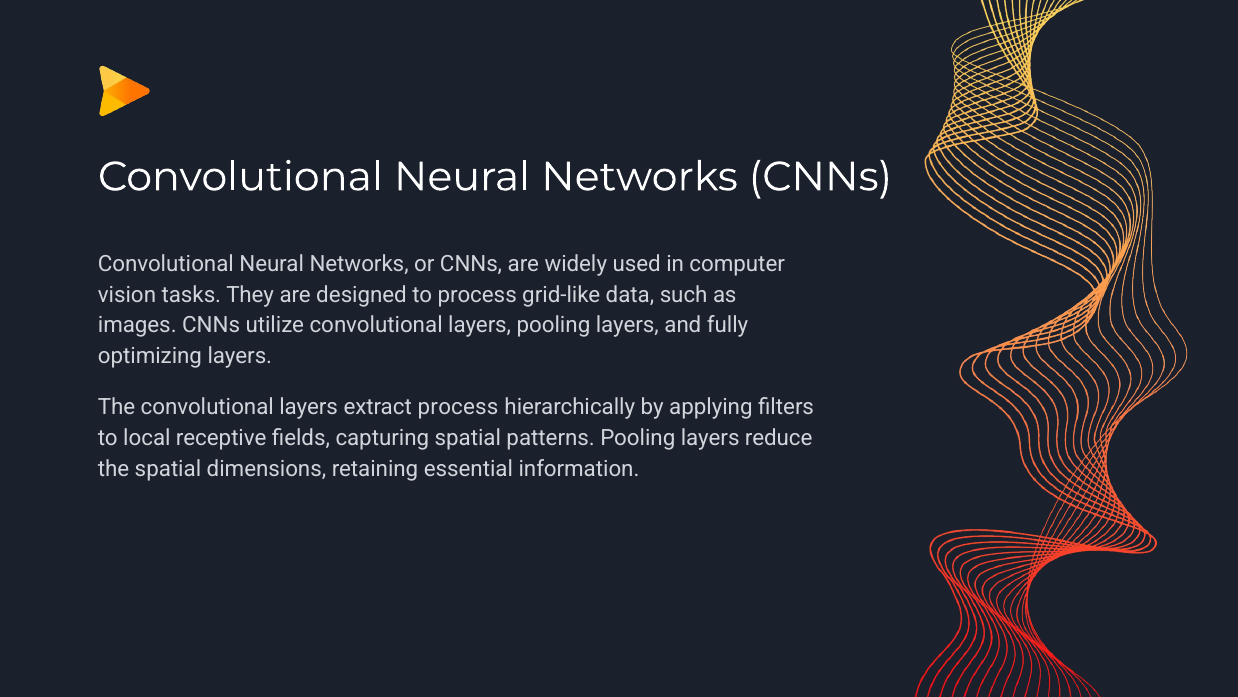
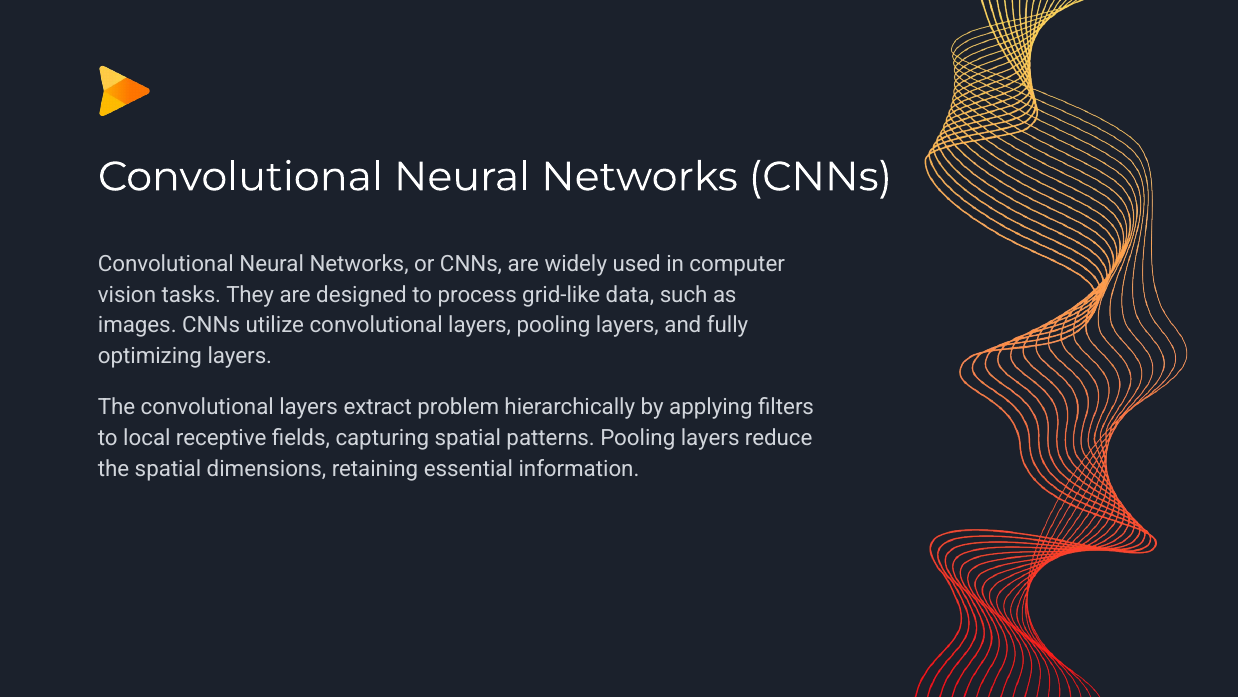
extract process: process -> problem (458, 407)
